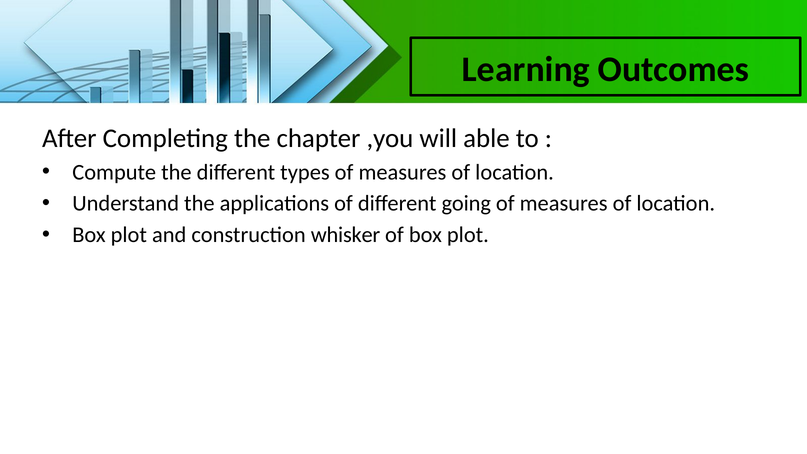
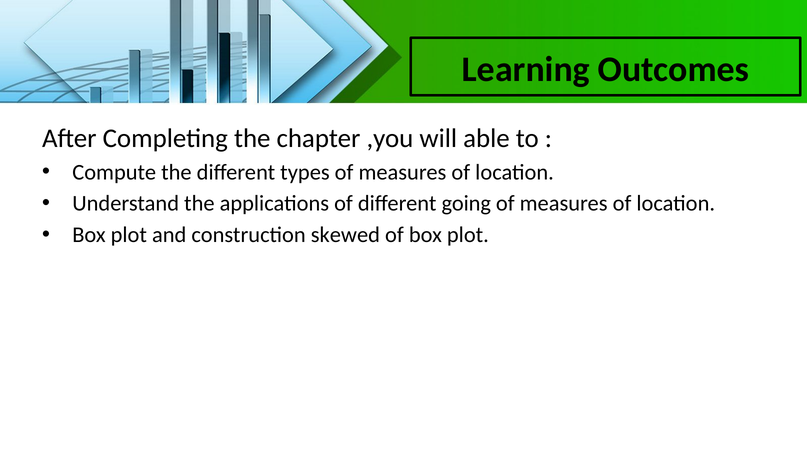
whisker: whisker -> skewed (345, 235)
